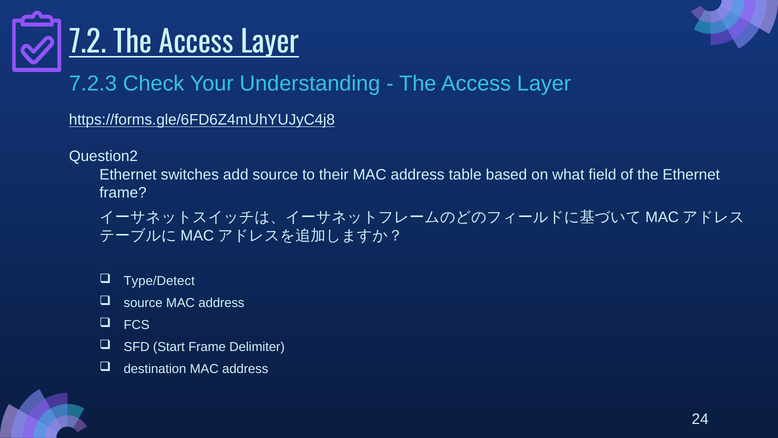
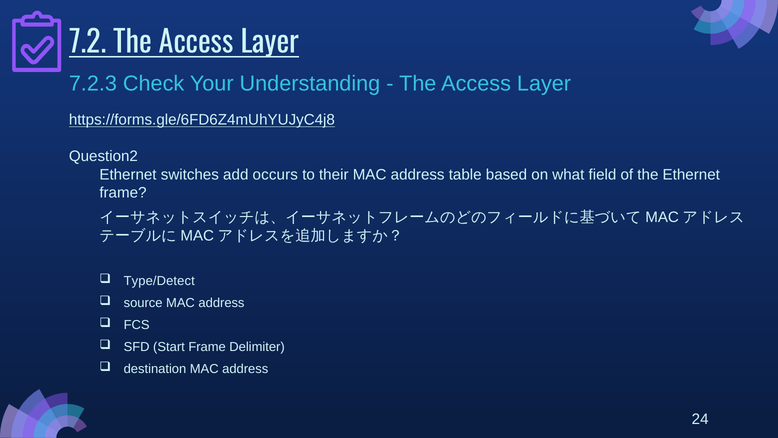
add source: source -> occurs (275, 174)
